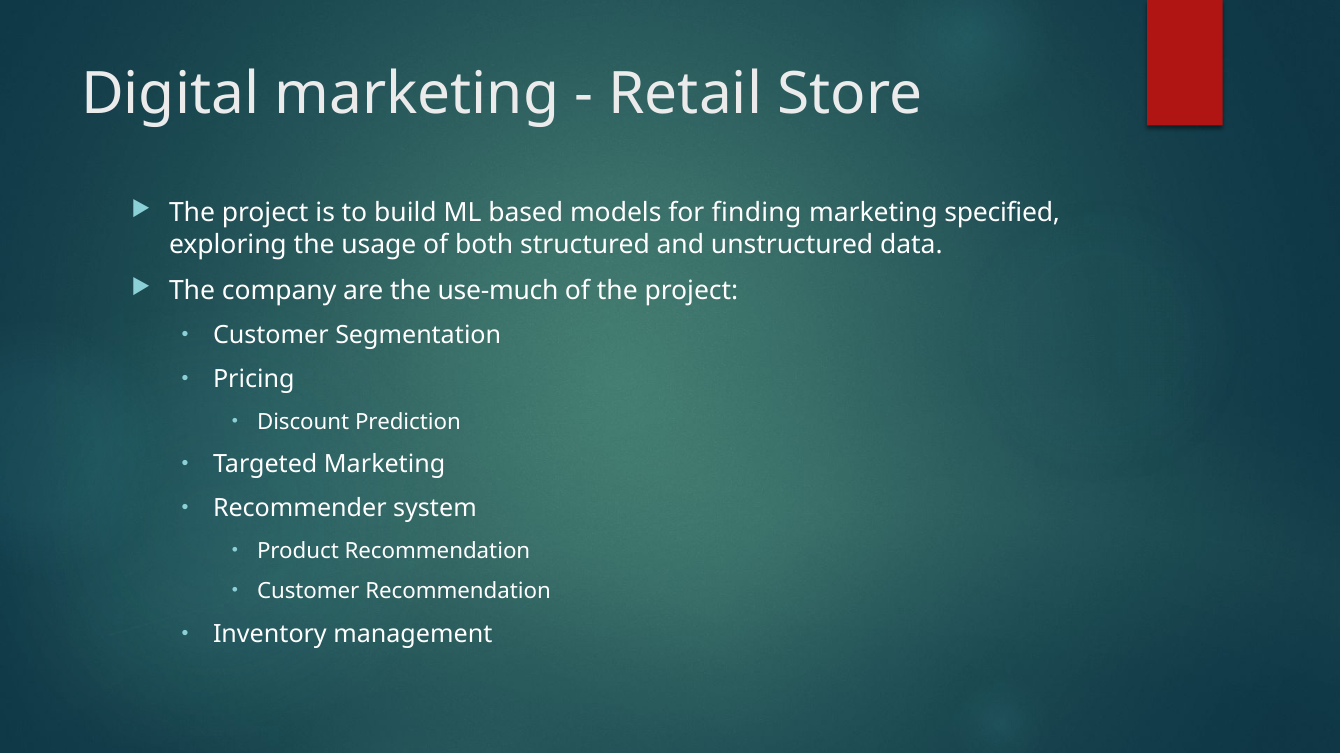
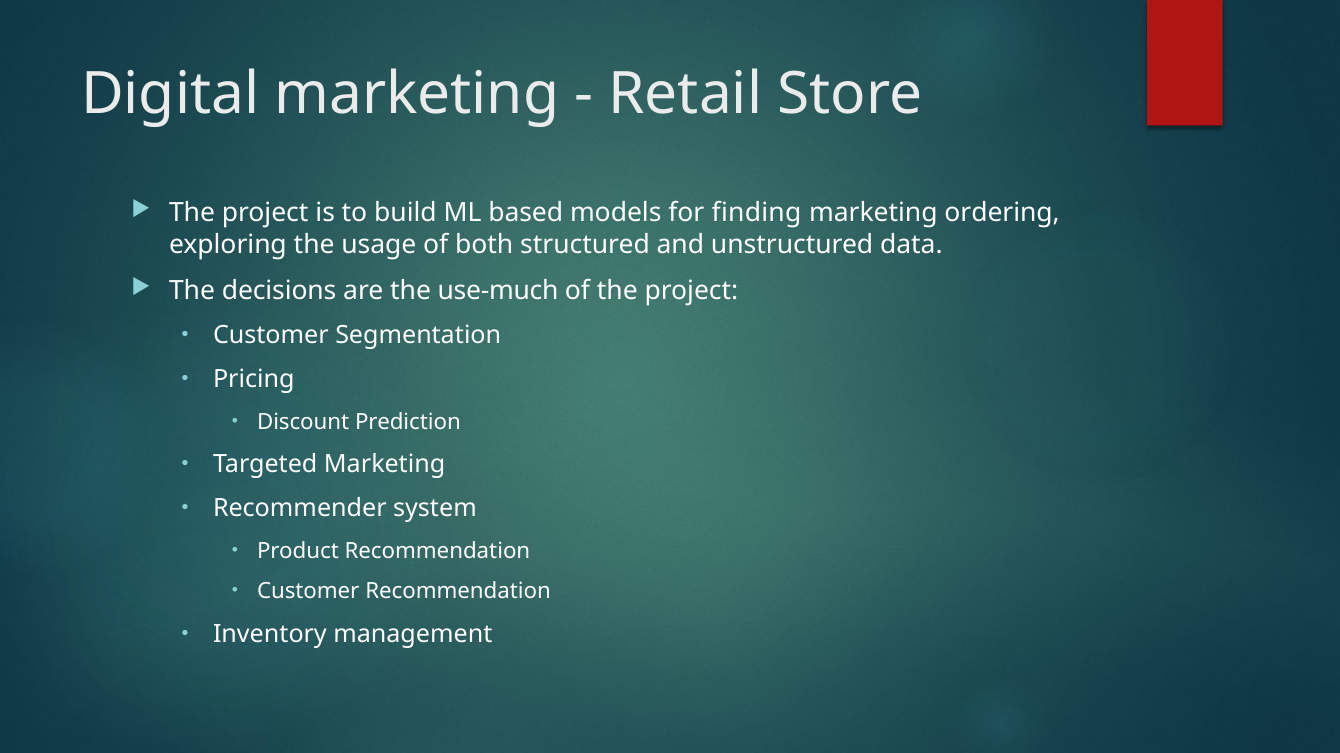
specified: specified -> ordering (1002, 213)
company: company -> decisions (279, 291)
